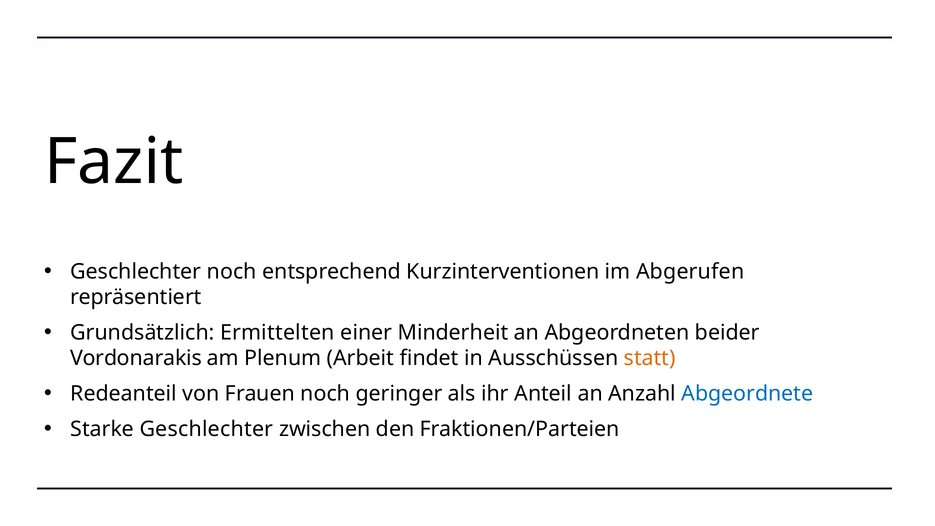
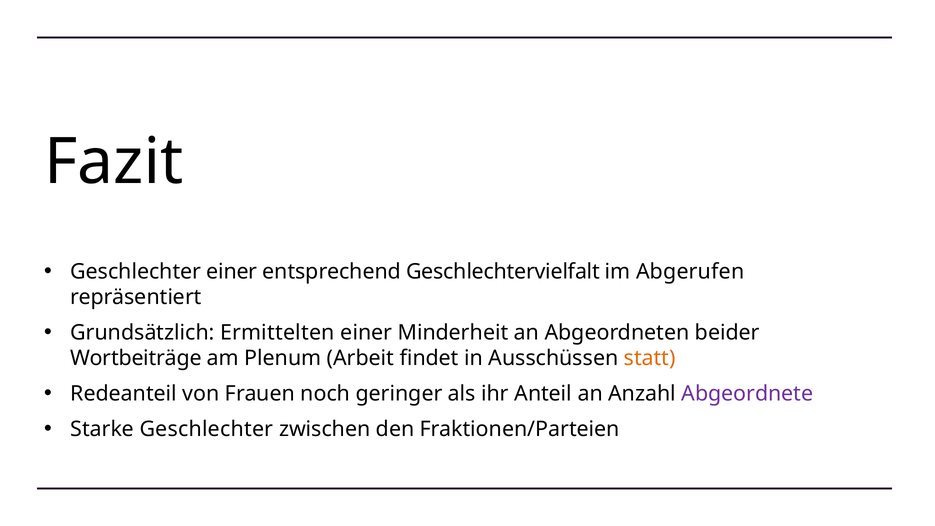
Geschlechter noch: noch -> einer (232, 271)
Kurzinterventionen: Kurzinterventionen -> Geschlechtervielfalt (503, 271)
Vordonarakis: Vordonarakis -> Wortbeiträge (136, 358)
Abgeordnete colour: blue -> purple (747, 394)
